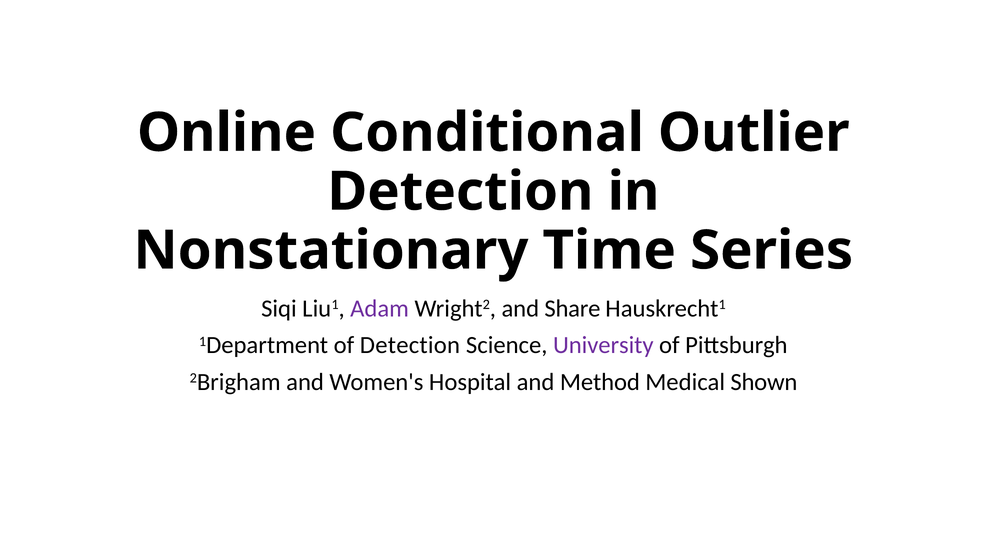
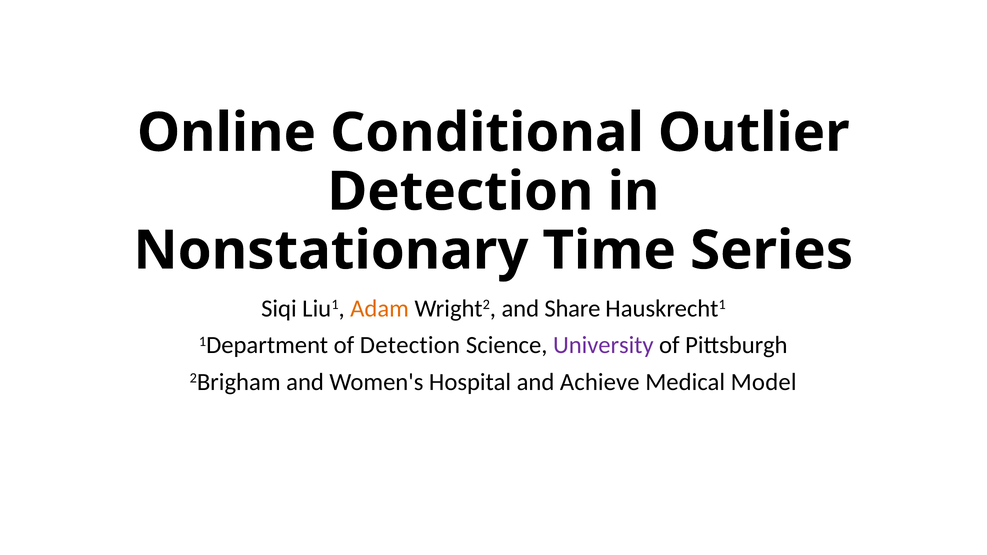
Adam colour: purple -> orange (380, 308)
Method: Method -> Achieve (600, 382)
Shown: Shown -> Model (764, 382)
